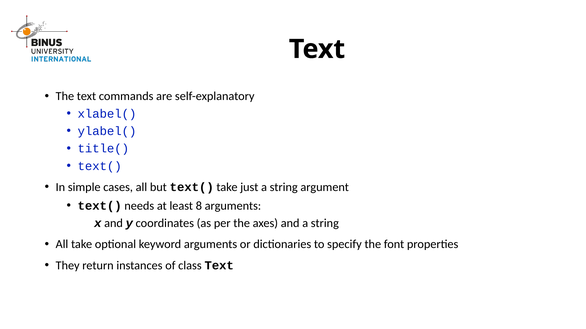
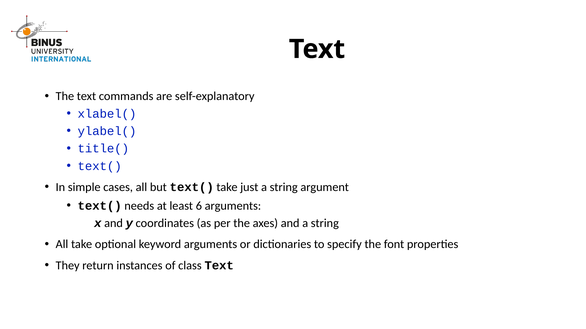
8: 8 -> 6 (199, 206)
